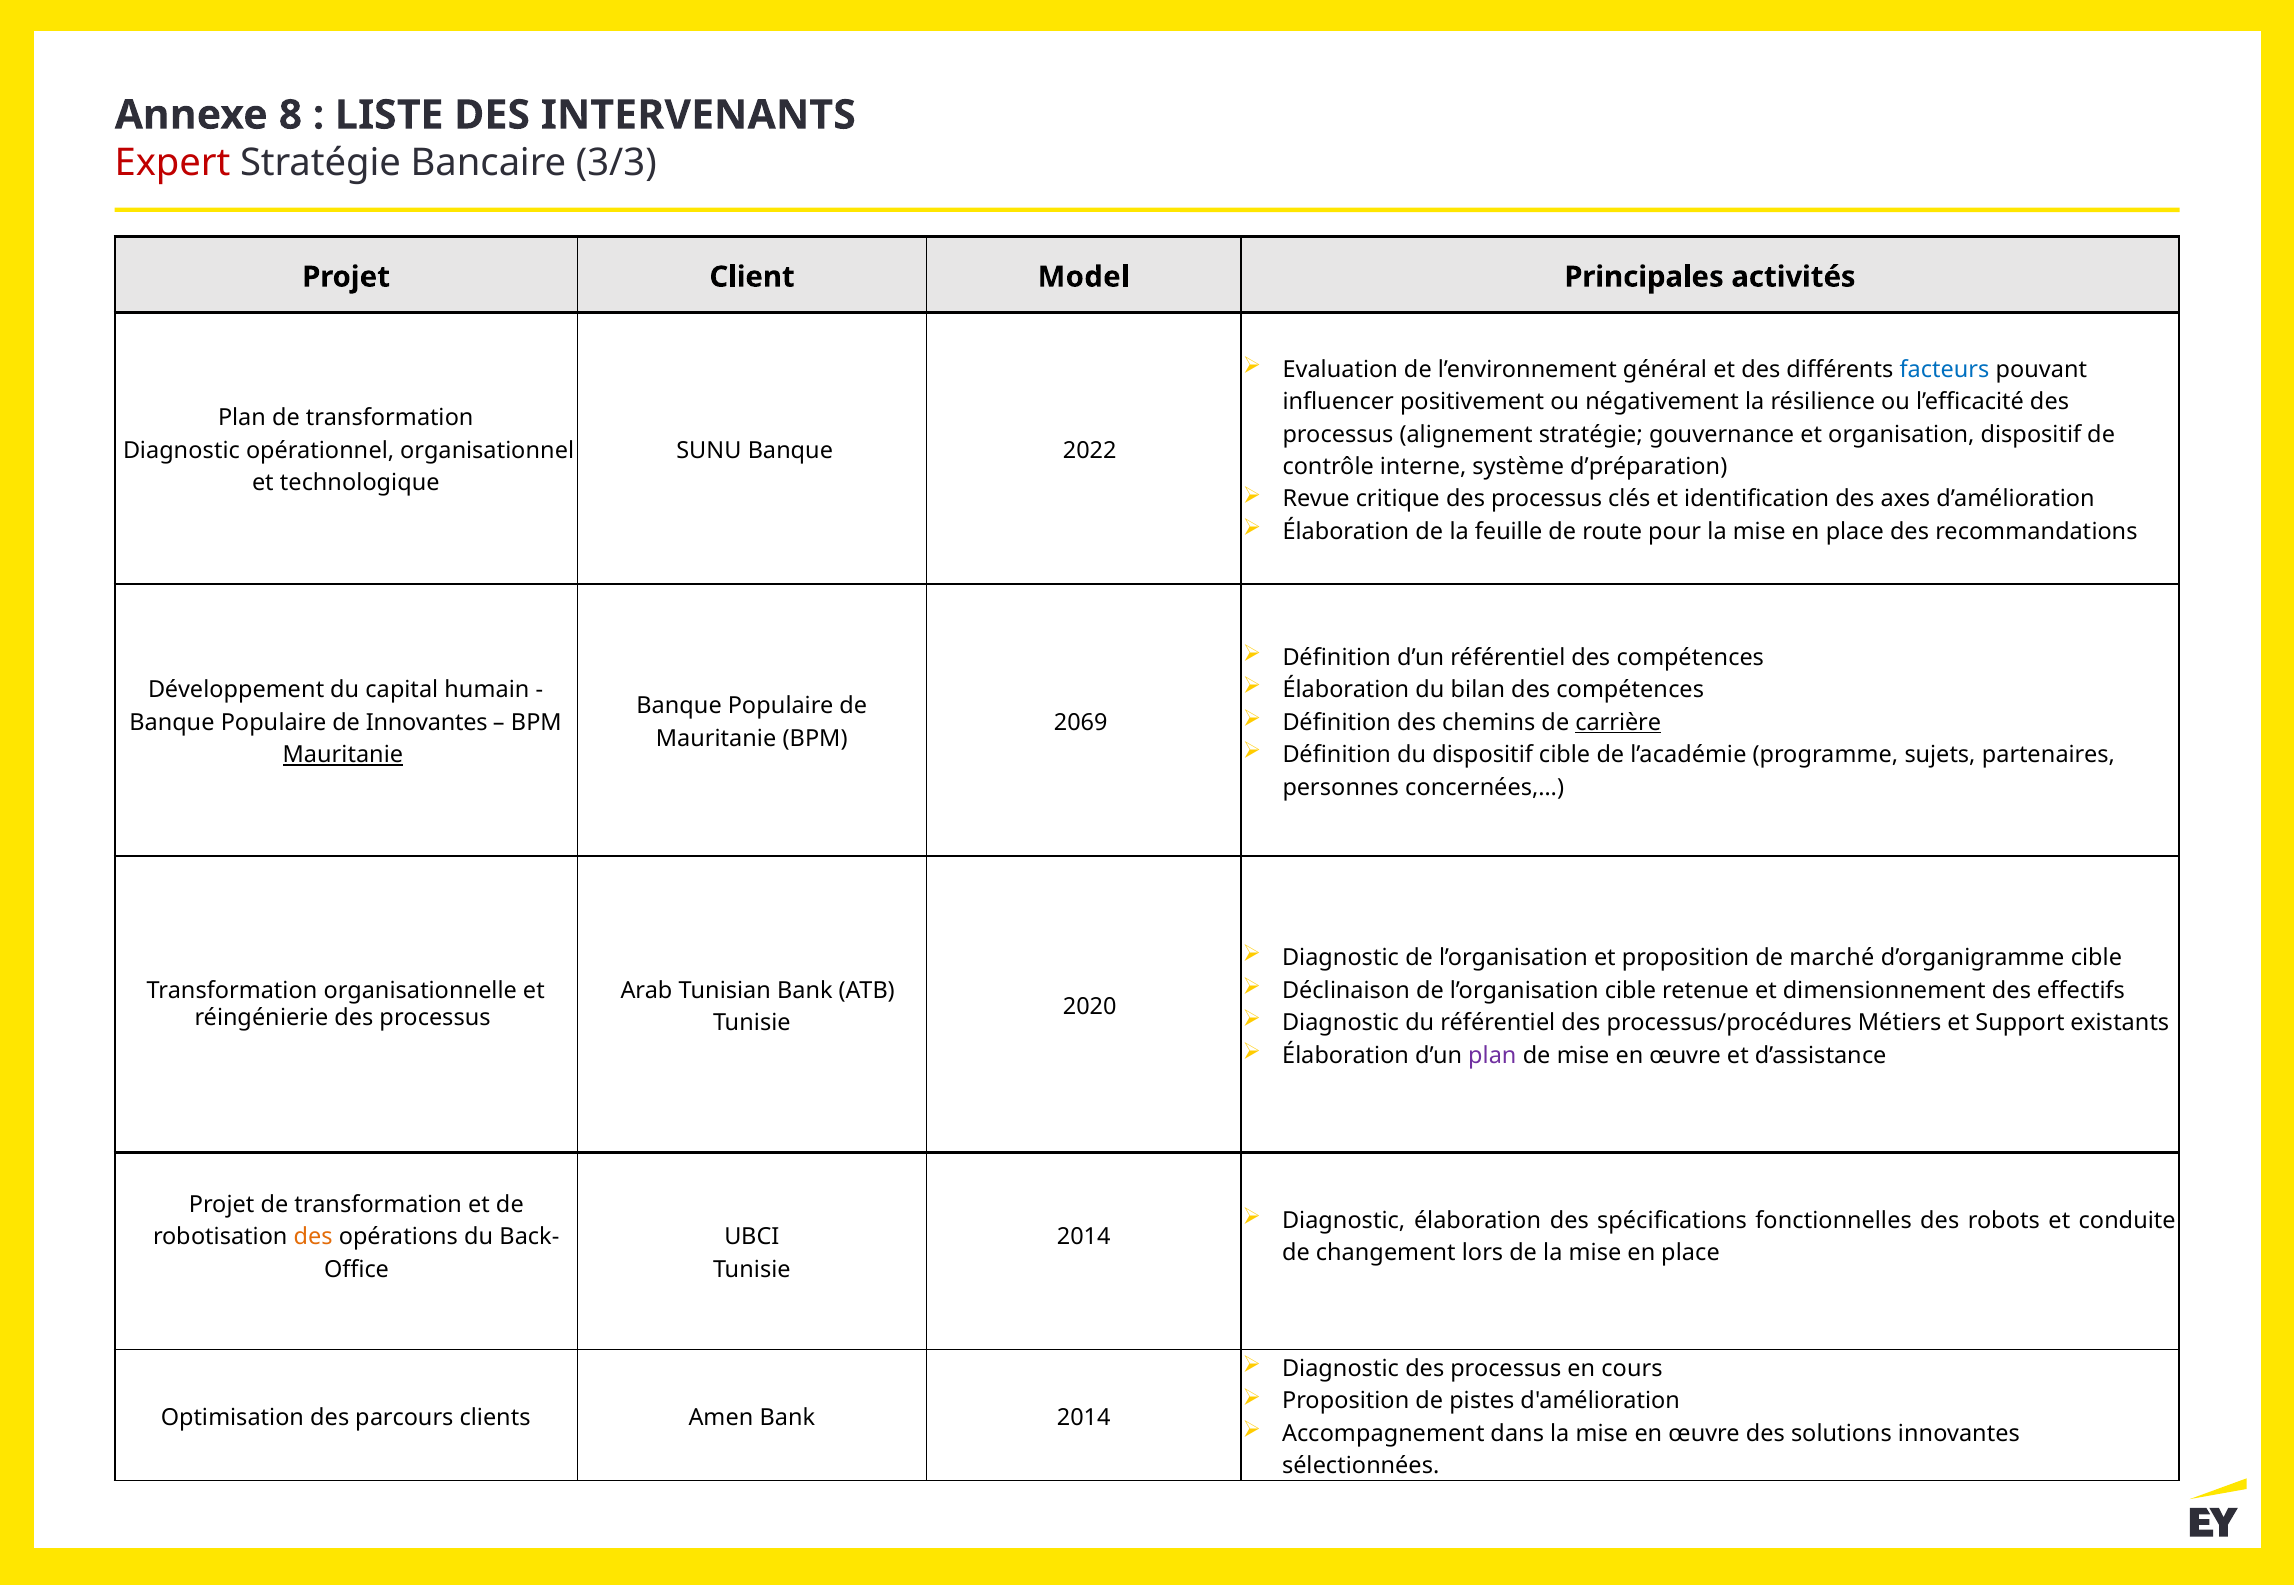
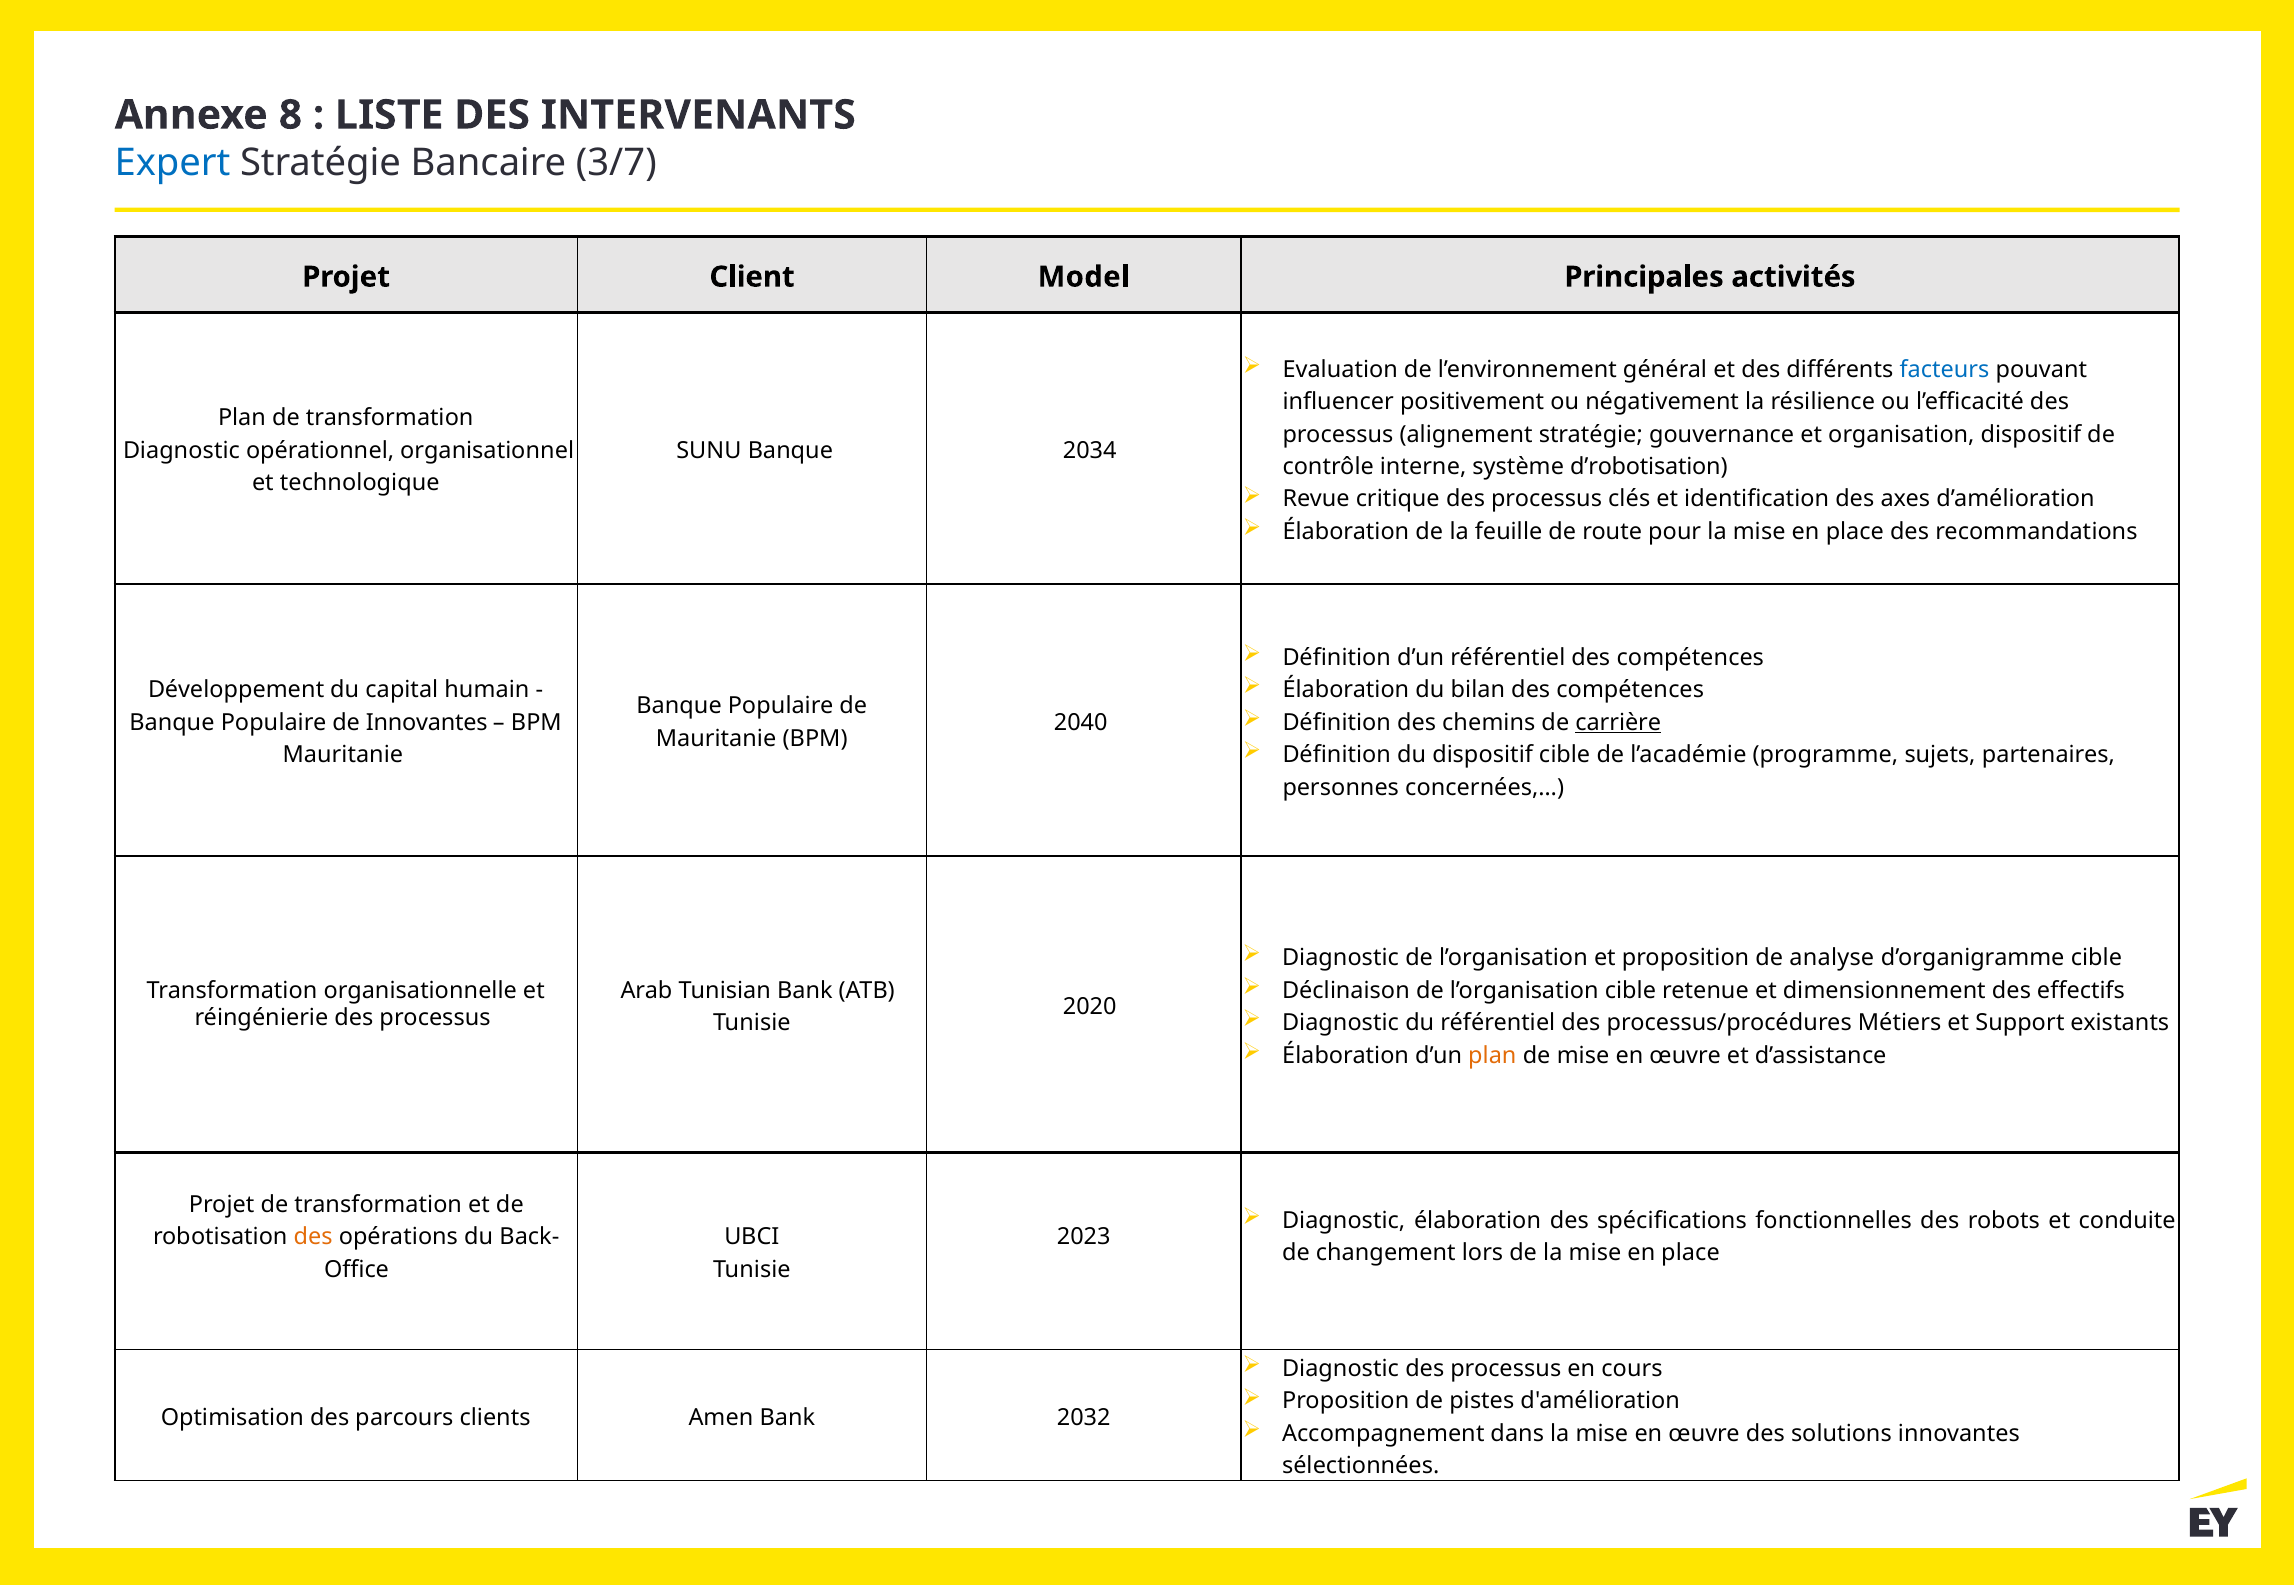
Expert colour: red -> blue (172, 162)
3/3: 3/3 -> 3/7 (616, 162)
2022: 2022 -> 2034 (1090, 451)
d’préparation: d’préparation -> d’robotisation (1649, 467)
2069: 2069 -> 2040 (1081, 722)
Mauritanie underline: present -> none (343, 755)
marché: marché -> analyse (1832, 958)
plan colour: purple -> orange (1492, 1055)
2014: 2014 -> 2023 (1084, 1237)
Bank 2014: 2014 -> 2032 (1084, 1417)
